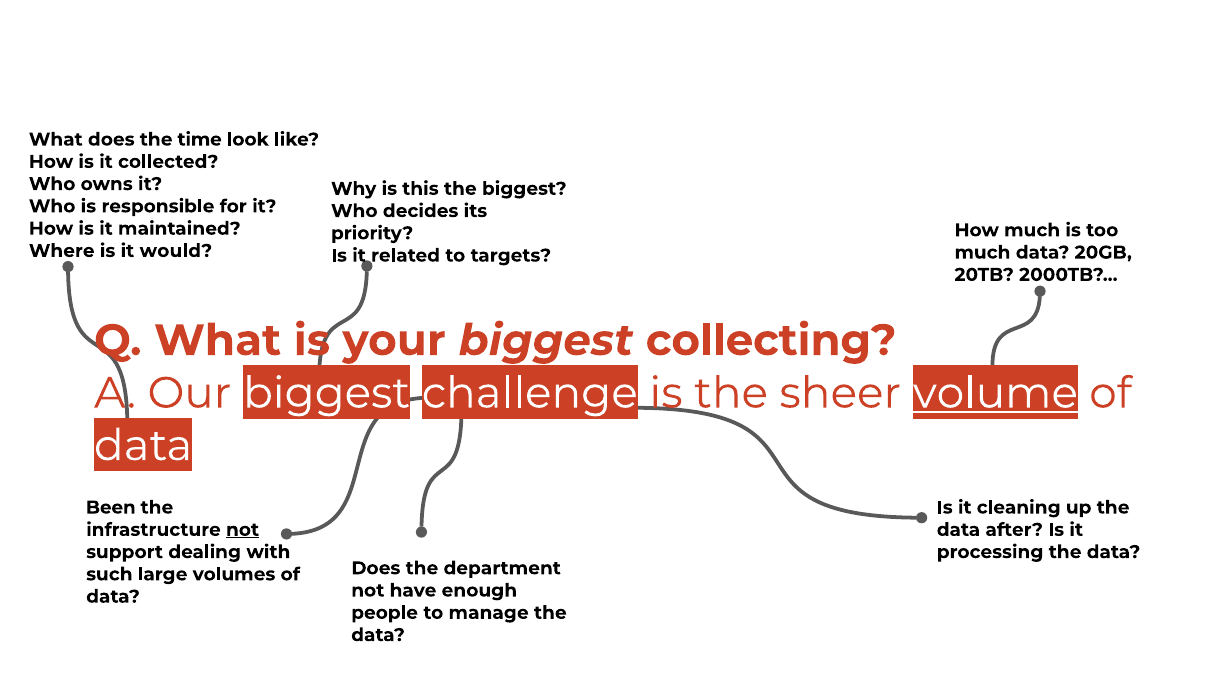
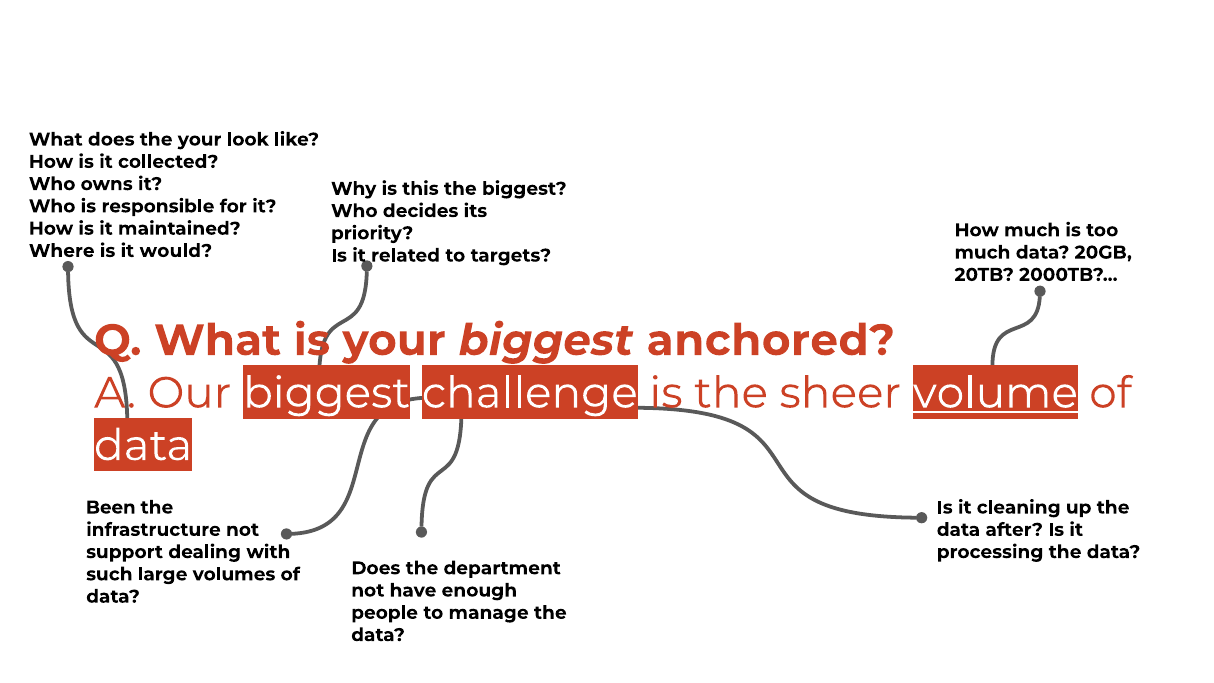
the time: time -> your (200, 139)
collecting: collecting -> anchored (771, 341)
not underline: present -> none (243, 530)
